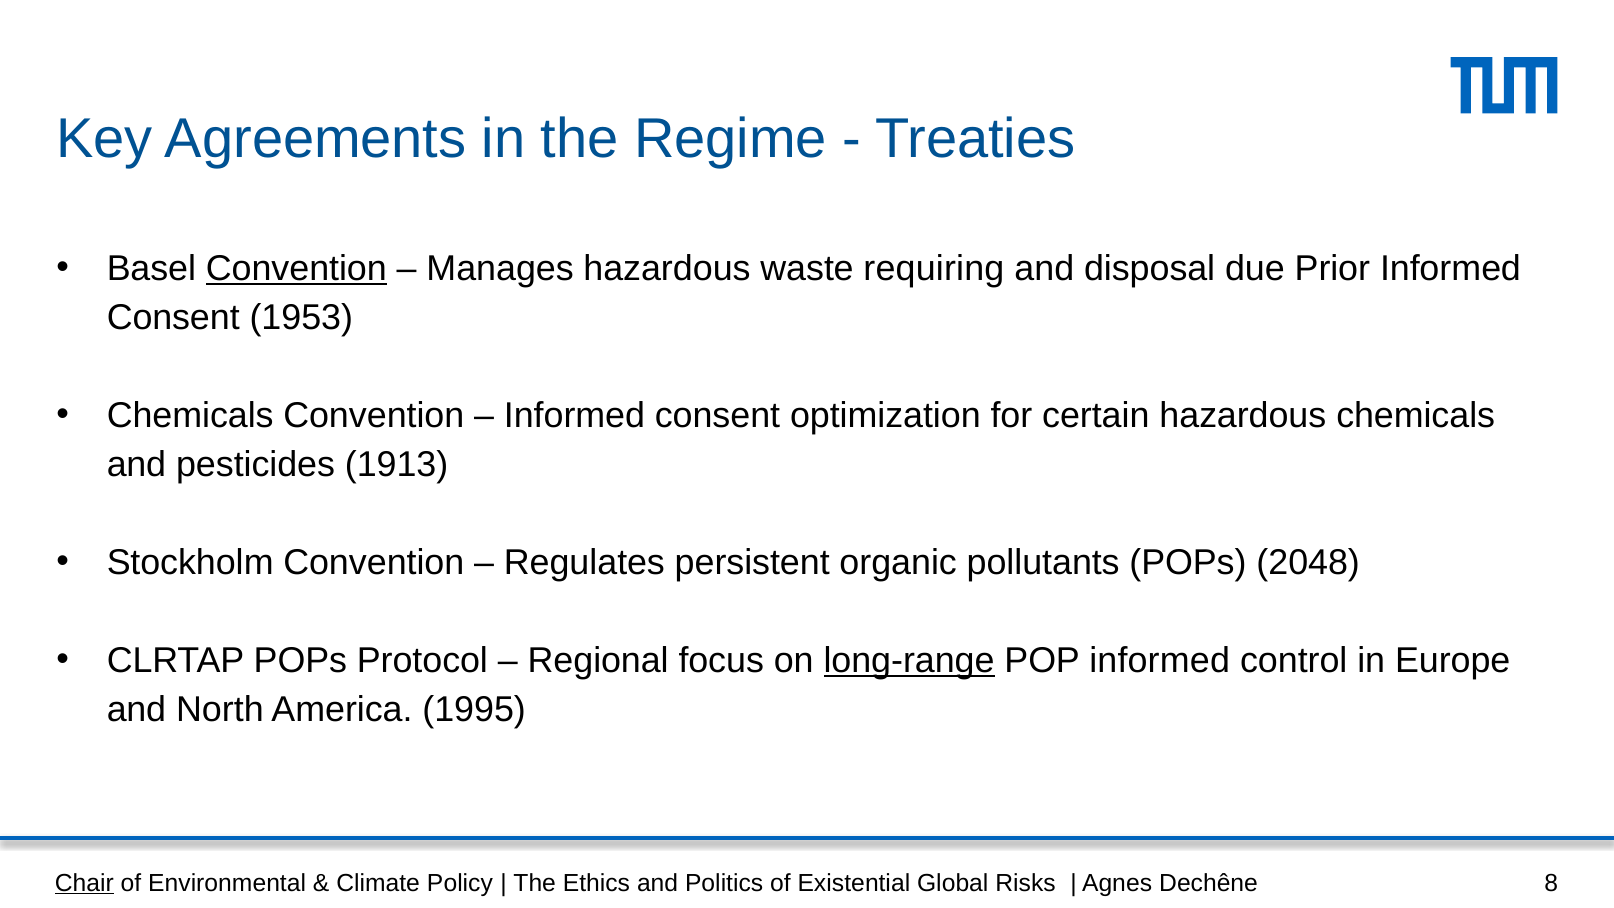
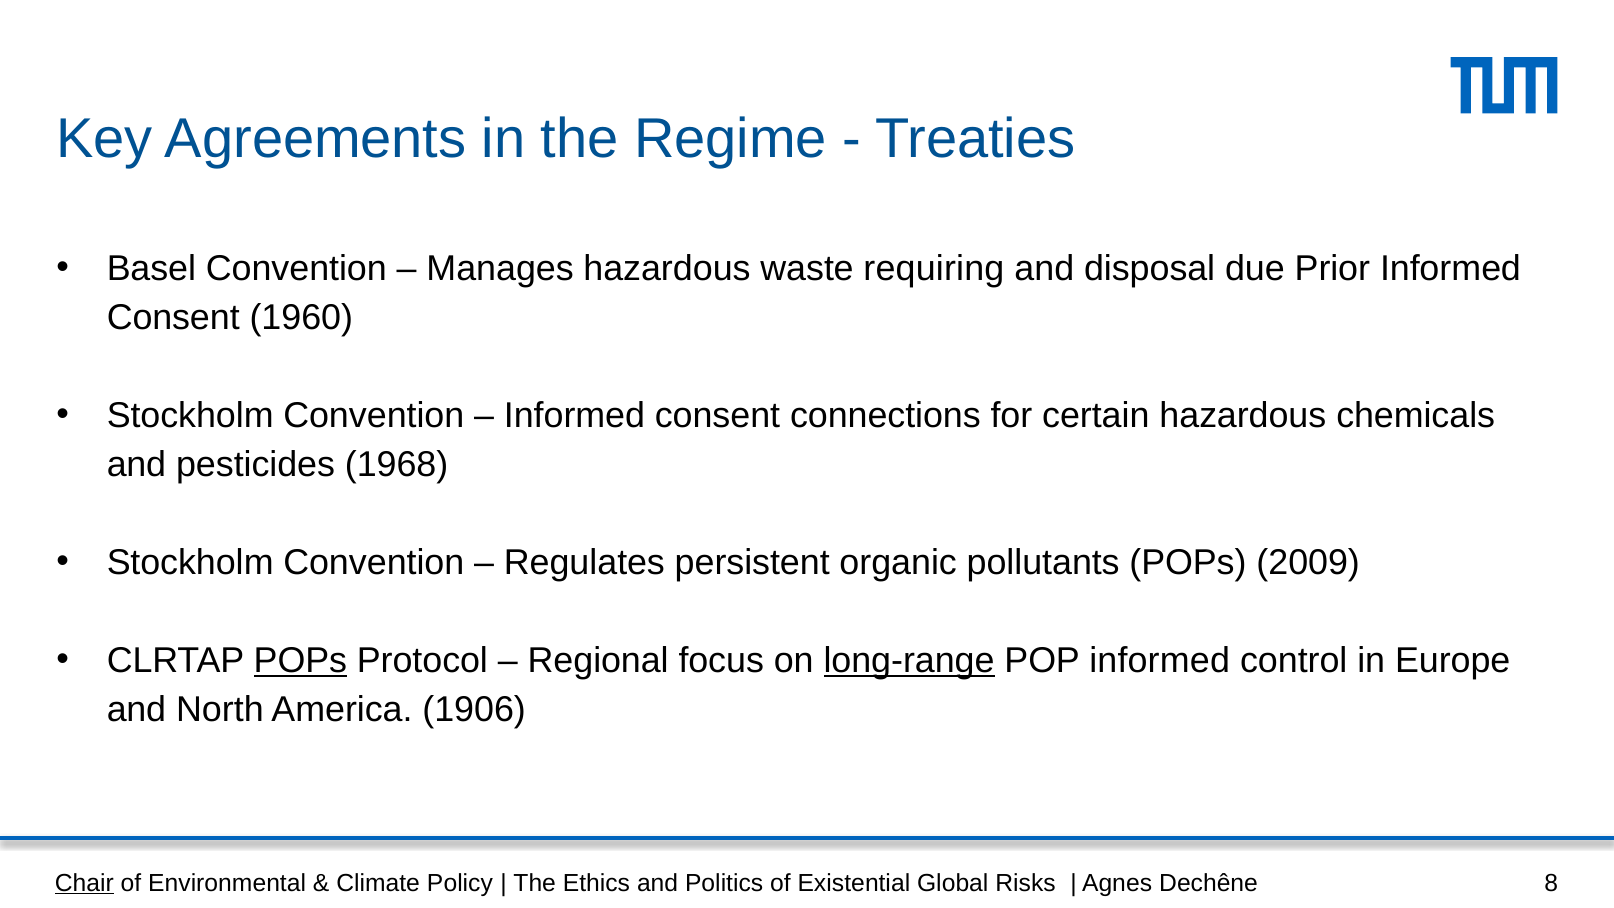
Convention underline: present -> none (296, 269)
1953: 1953 -> 1960 (301, 318)
Chemicals: Chemicals -> Stockholm (190, 416)
optimization: optimization -> connections (885, 416)
1913: 1913 -> 1968 (397, 465)
2048: 2048 -> 2009 (1308, 563)
POPs underline: none -> present (300, 661)
1995: 1995 -> 1906 (474, 710)
